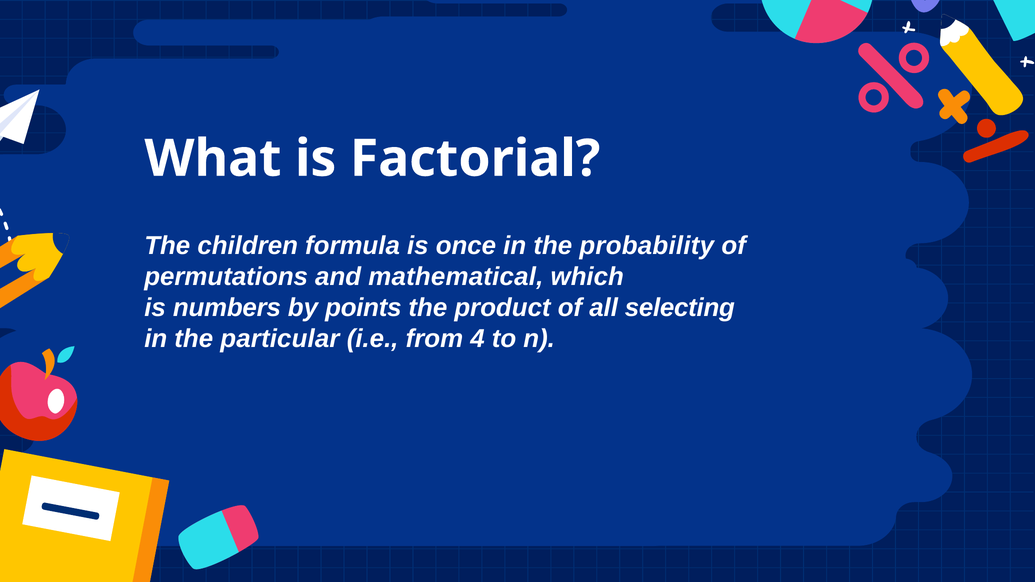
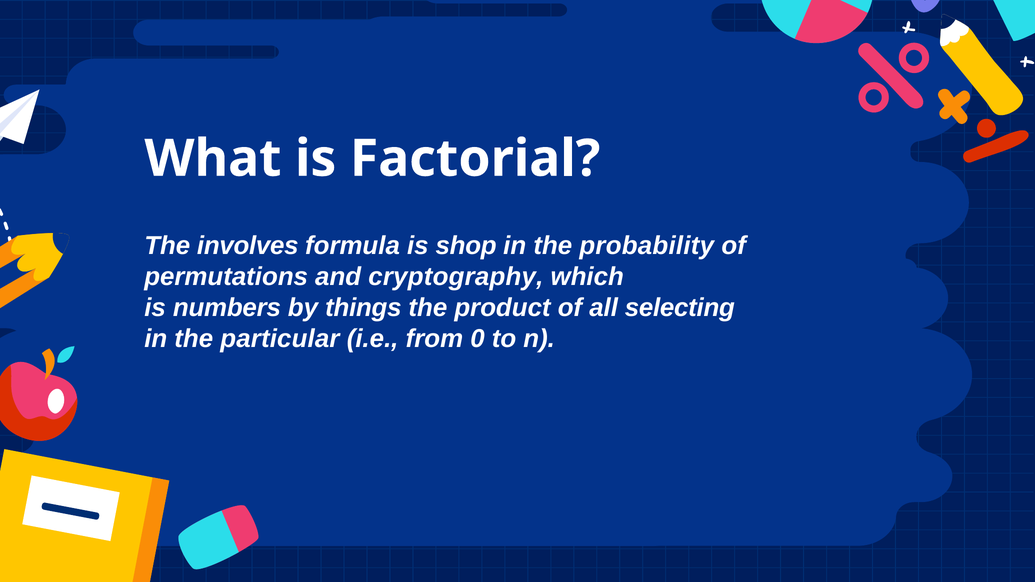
children: children -> involves (248, 246)
once: once -> shop (466, 246)
mathematical: mathematical -> cryptography (456, 277)
points: points -> things (363, 308)
4: 4 -> 0 (477, 339)
